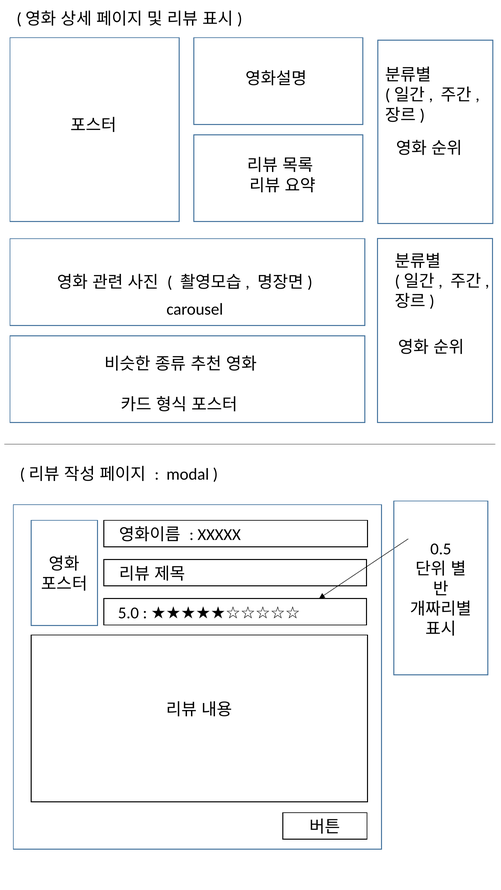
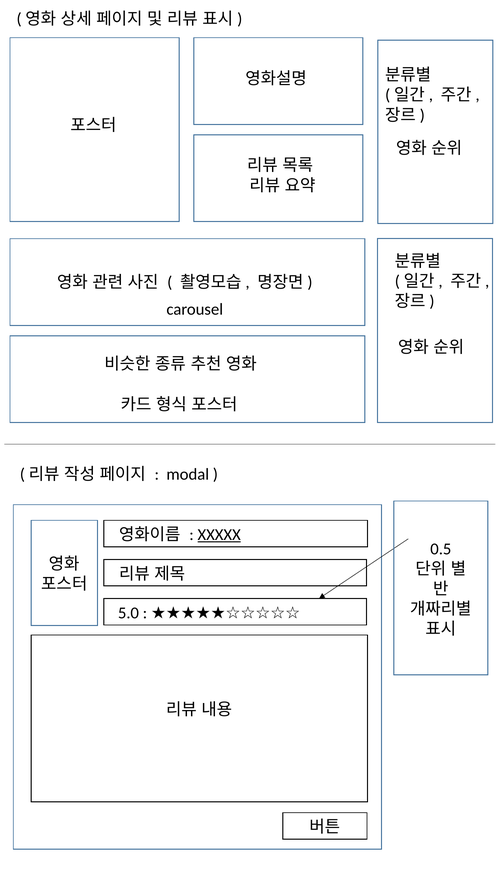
XXXXX underline: none -> present (219, 535)
